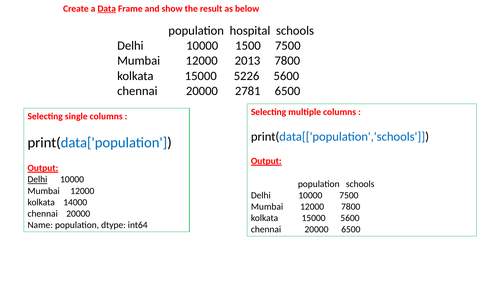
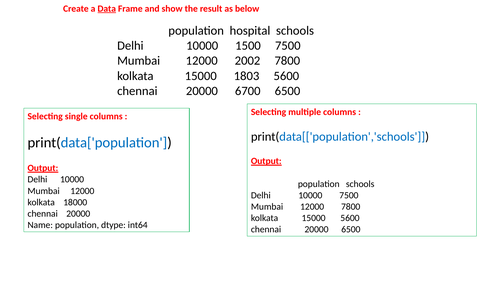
2013: 2013 -> 2002 (248, 61)
5226: 5226 -> 1803 (247, 76)
2781: 2781 -> 6700 (248, 91)
Delhi underline: present -> none (37, 179)
14000: 14000 -> 18000 (75, 202)
